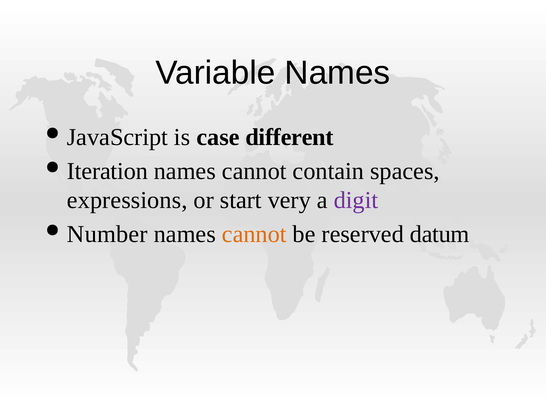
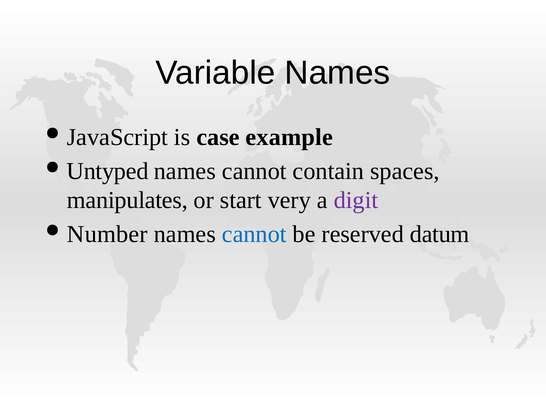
different: different -> example (289, 137)
Iteration: Iteration -> Untyped (107, 171)
expressions: expressions -> manipulates (127, 200)
cannot colour: orange -> blue (254, 234)
